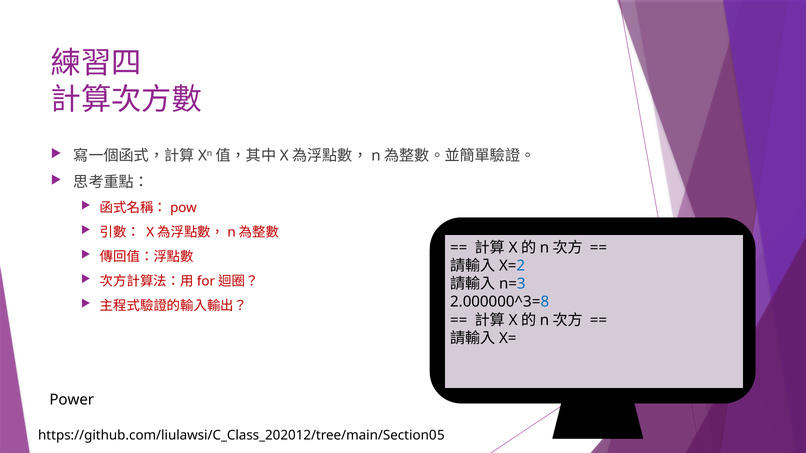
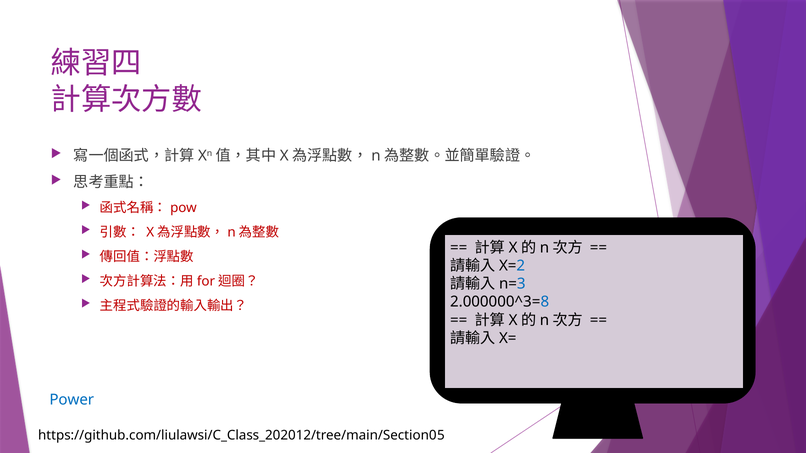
Power colour: black -> blue (72, 400)
